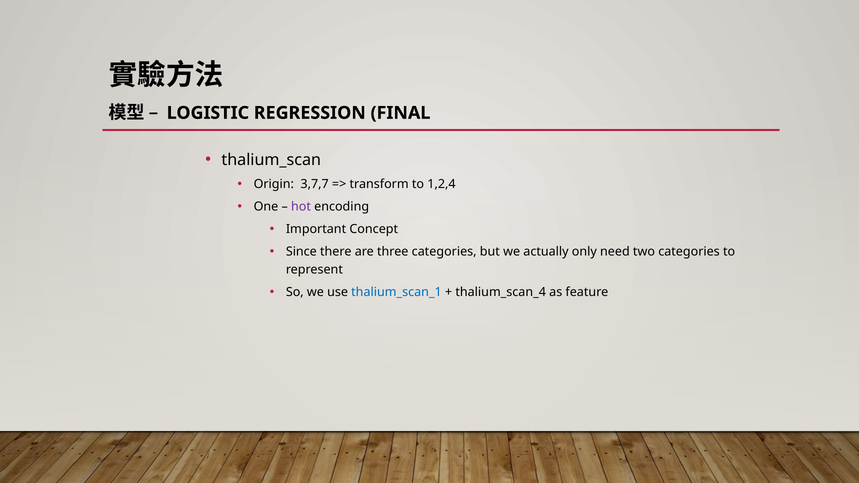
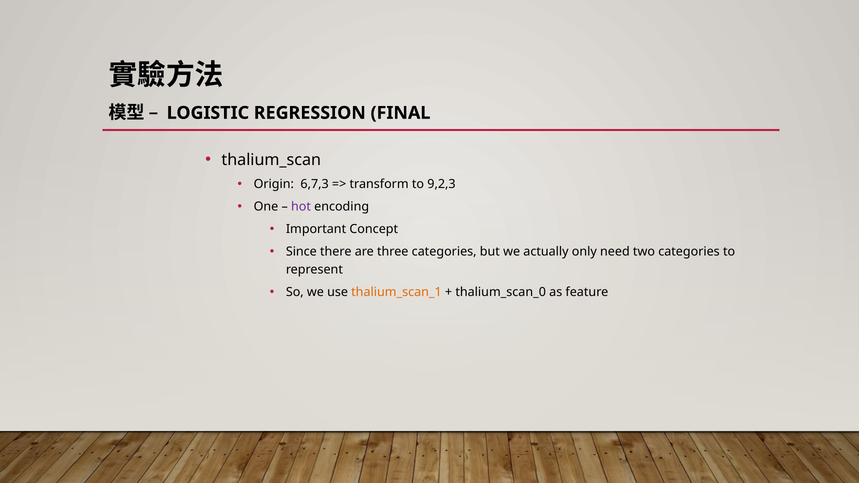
3,7,7: 3,7,7 -> 6,7,3 (315, 184)
1,2,4: 1,2,4 -> 9,2,3 (441, 184)
thalium_scan_1 colour: blue -> orange (396, 292)
thalium_scan_4: thalium_scan_4 -> thalium_scan_0 (501, 292)
